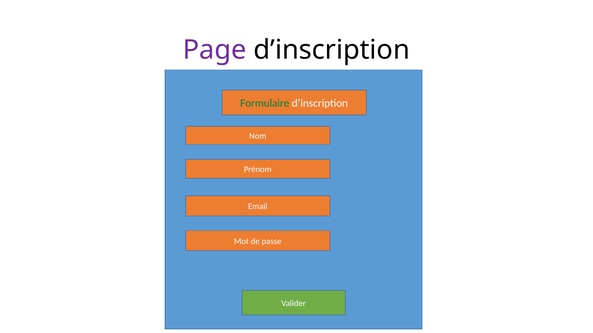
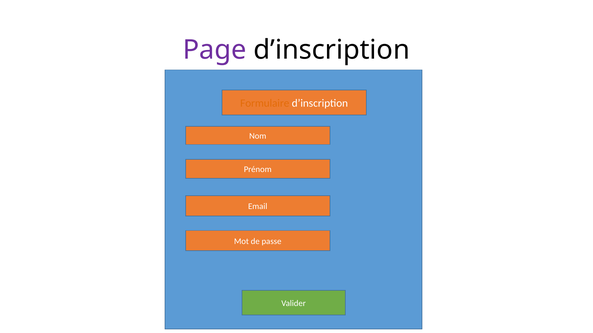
Formulaire colour: green -> orange (265, 103)
